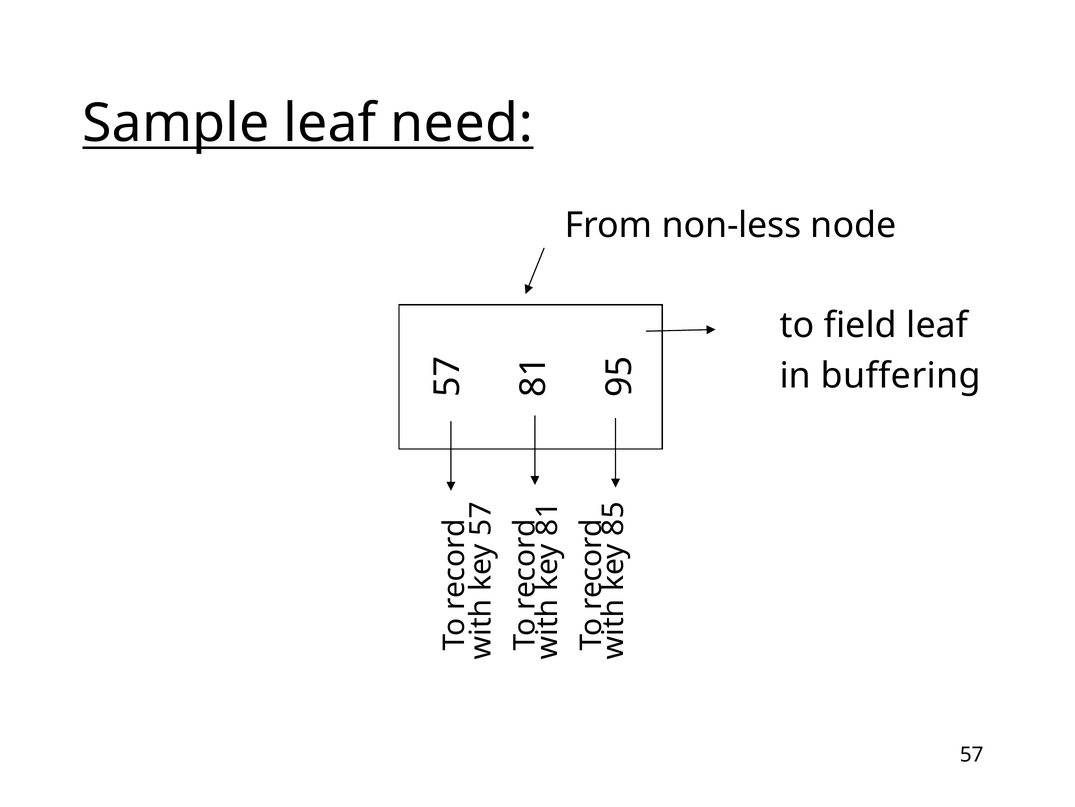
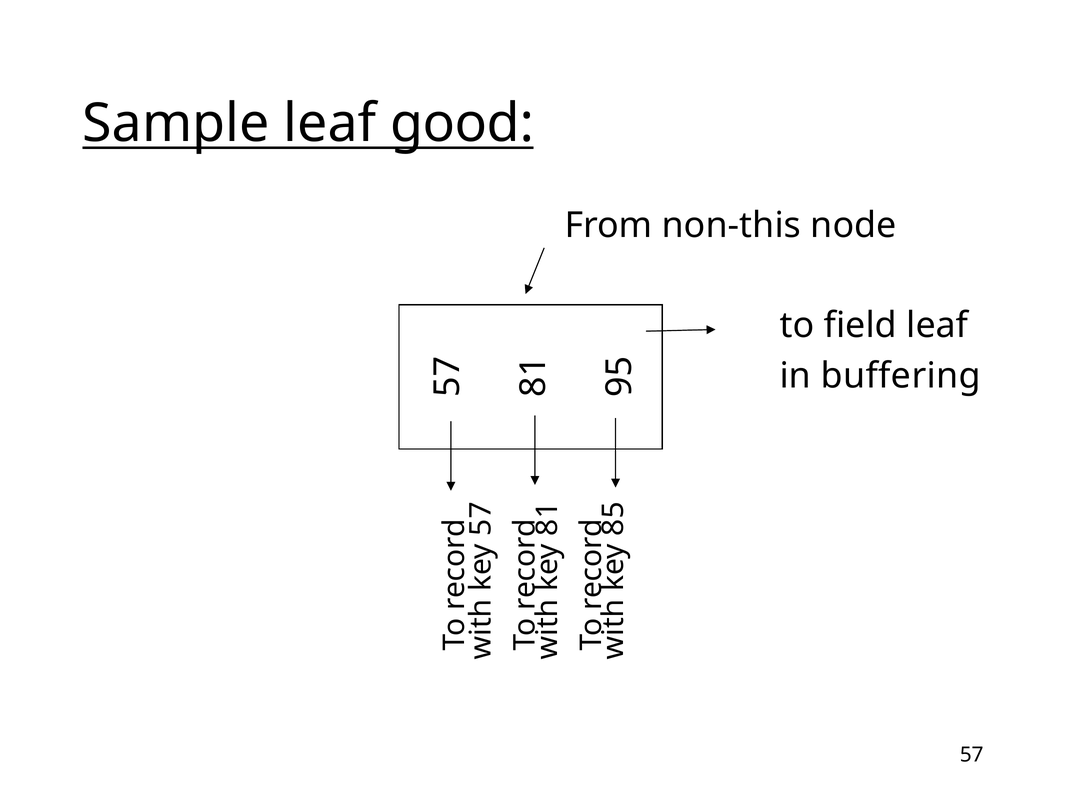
need: need -> good (462, 123)
non-less: non-less -> non-this (731, 225)
